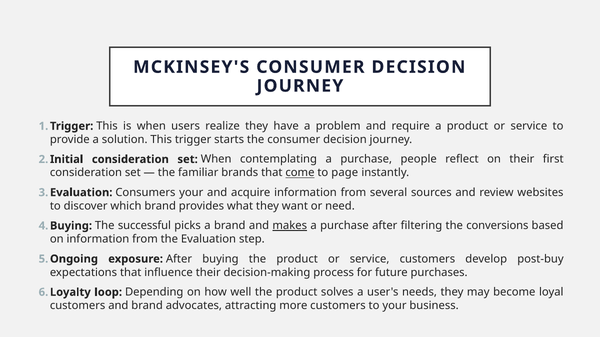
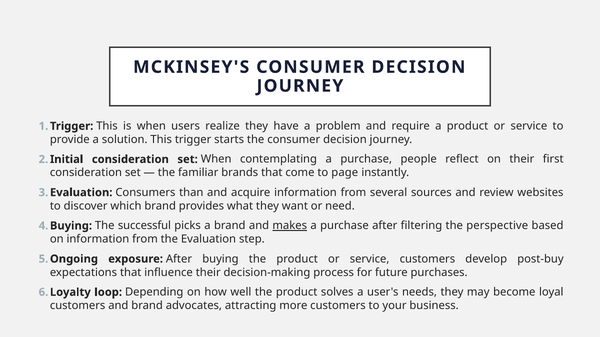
come underline: present -> none (300, 173)
Consumers your: your -> than (191, 193)
conversions: conversions -> perspective (497, 226)
